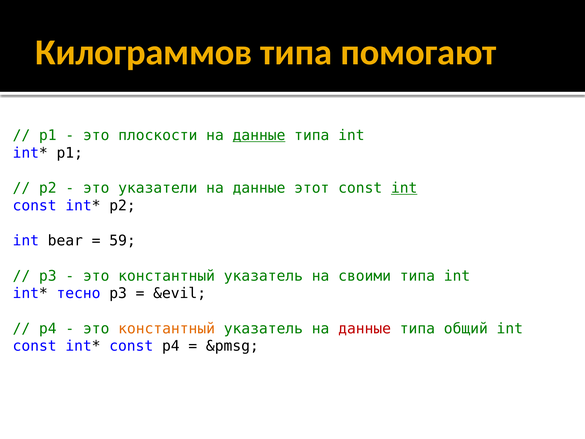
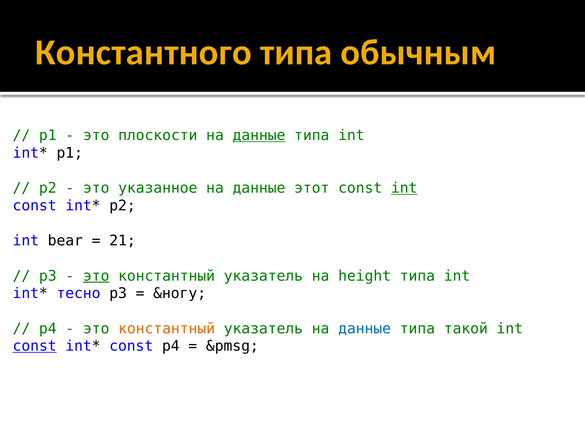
Килограммов: Килограммов -> Константного (143, 52)
помогают: помогают -> обычным (418, 52)
указатели: указатели -> указанное (158, 188)
59: 59 -> 21 (123, 241)
это underline: none -> present (96, 276)
своими: своими -> height (365, 276)
&evil: &evil -> &ногу (180, 293)
данные colour: red -> blue (365, 328)
общий: общий -> такой (466, 328)
const underline: none -> present (35, 346)
